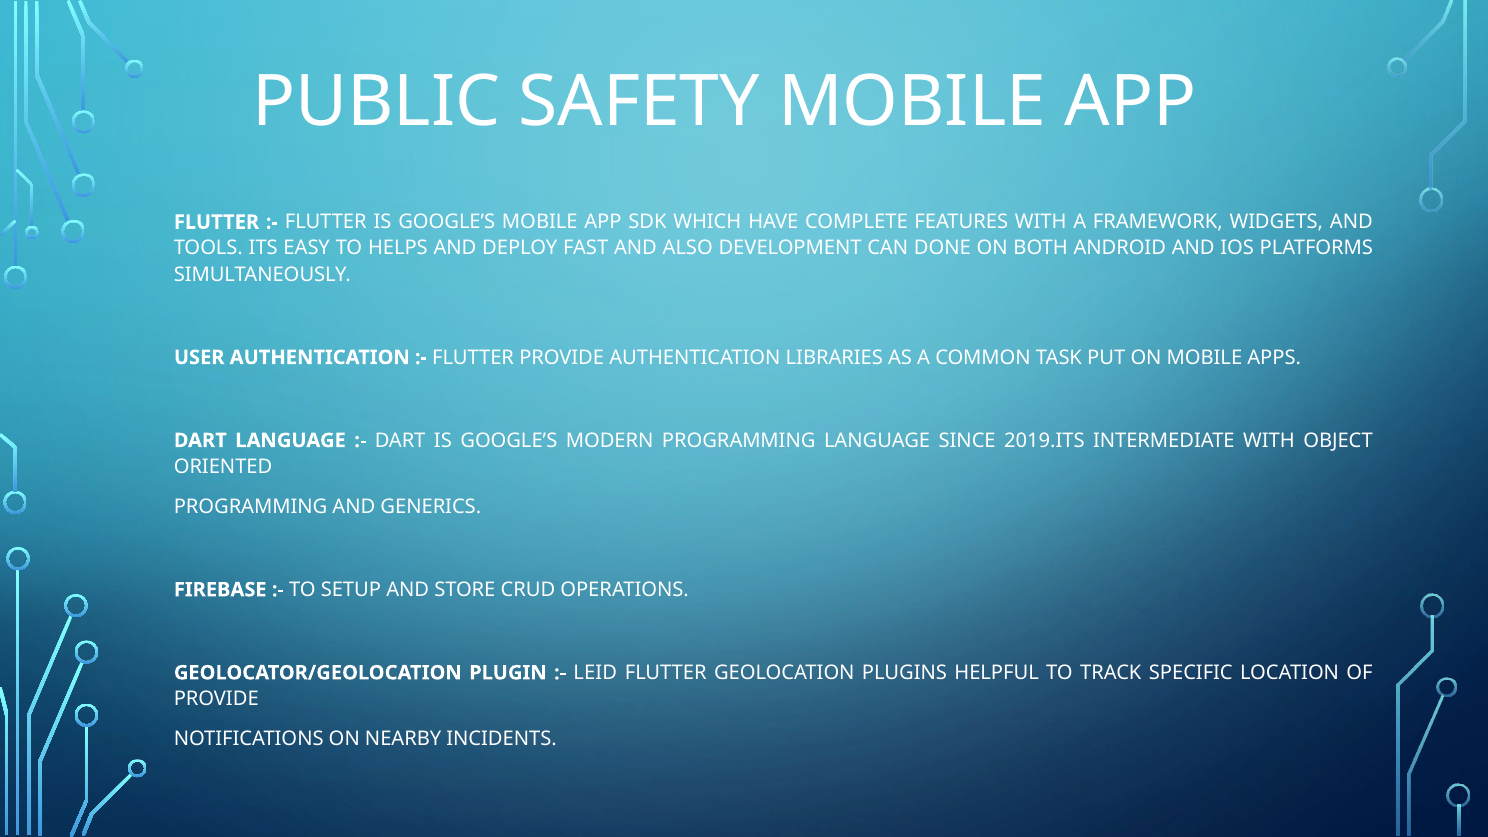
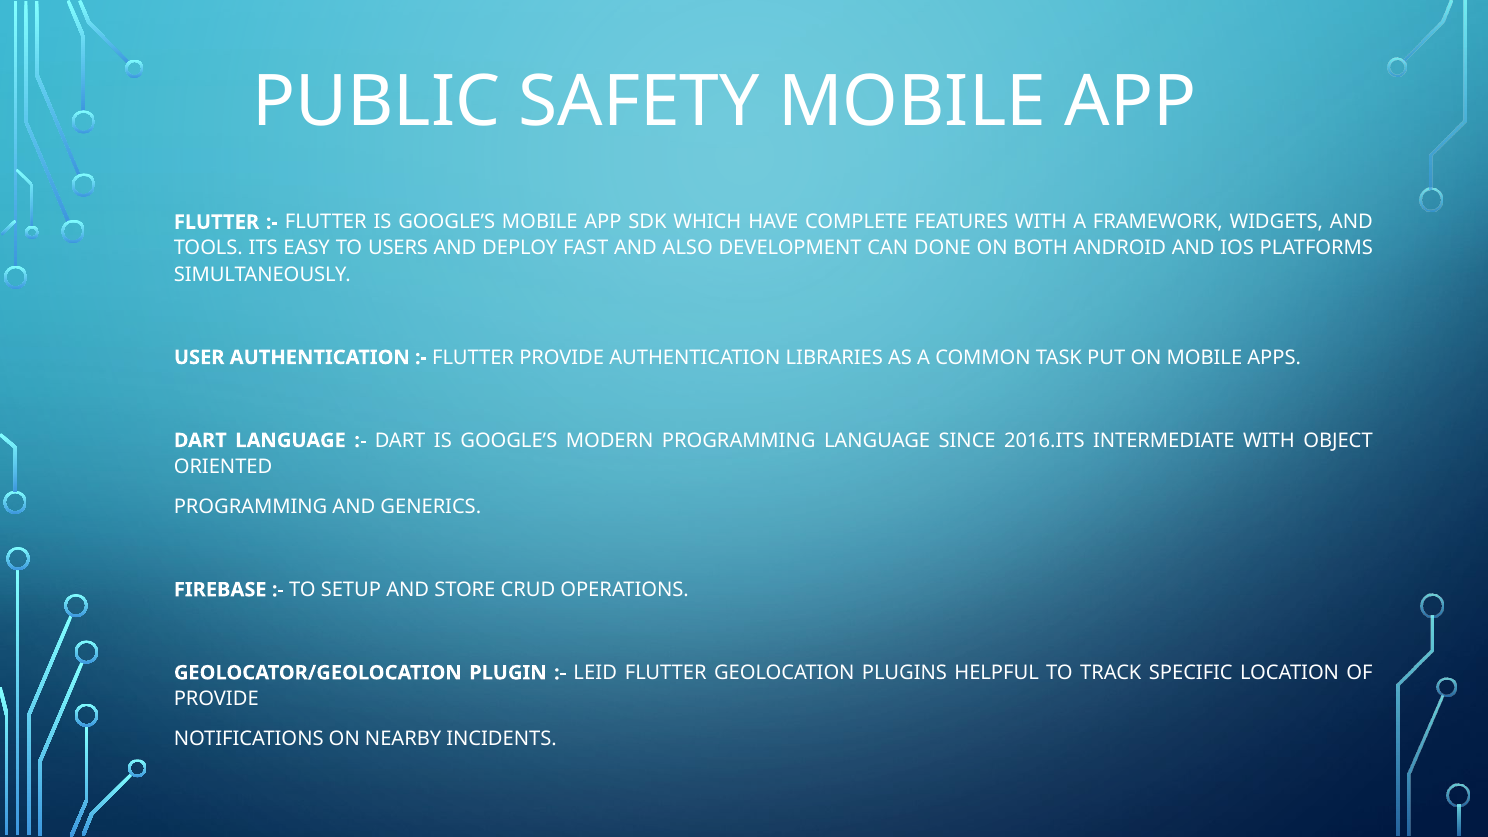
HELPS: HELPS -> USERS (398, 248)
2019.ITS: 2019.ITS -> 2016.ITS (1044, 440)
